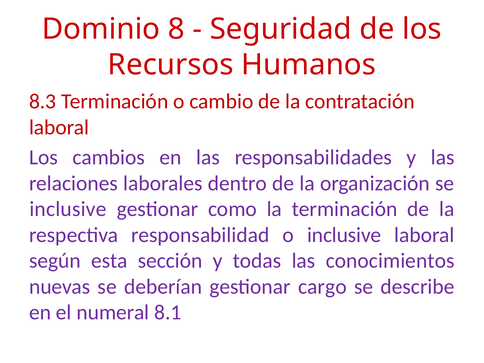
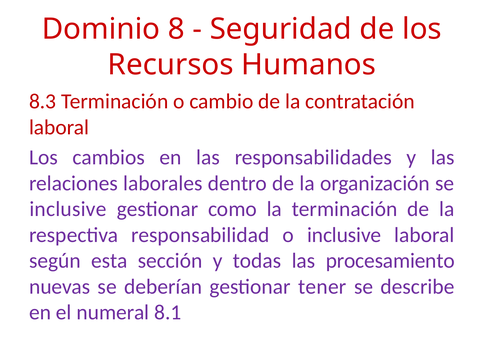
conocimientos: conocimientos -> procesamiento (390, 261)
cargo: cargo -> tener (322, 287)
